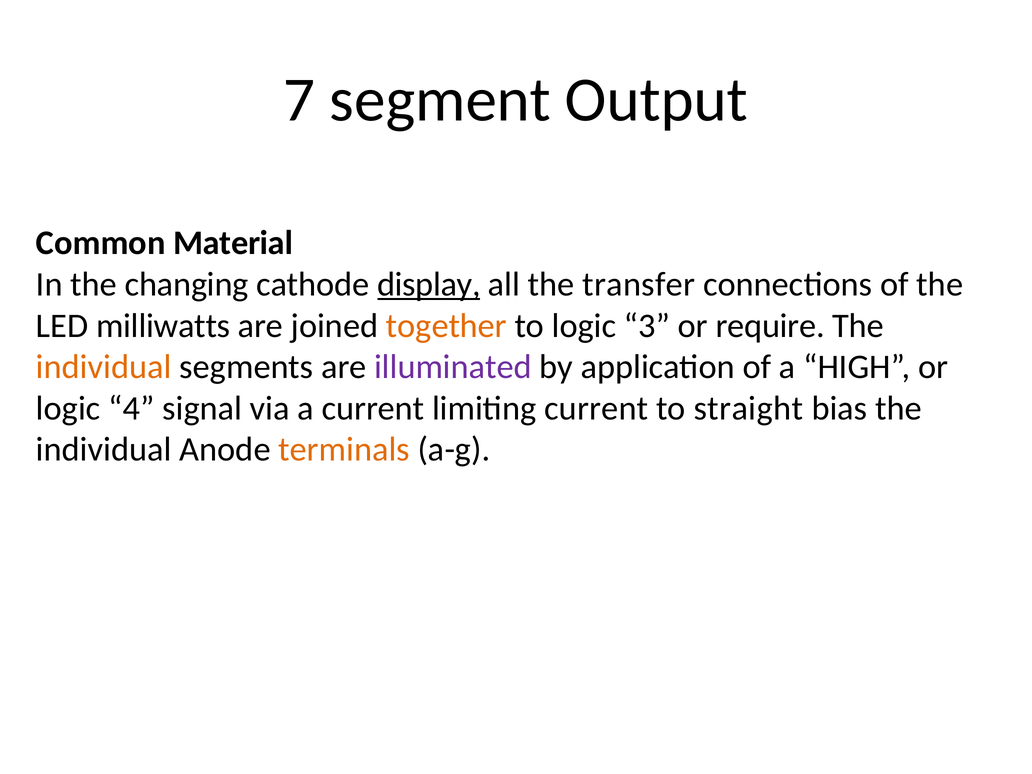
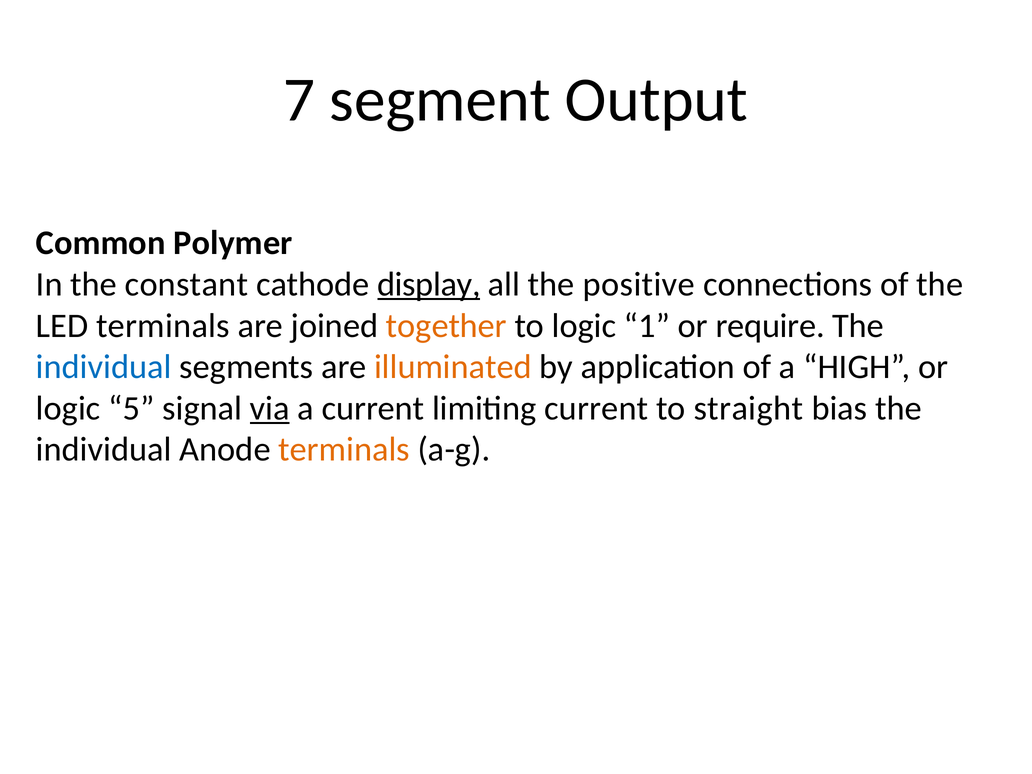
Material: Material -> Polymer (233, 243)
changing: changing -> constant (186, 284)
transfer: transfer -> positive (639, 284)
LED milliwatts: milliwatts -> terminals (163, 326)
3: 3 -> 1 (647, 326)
individual colour: orange -> blue (104, 367)
illuminated colour: purple -> orange (453, 367)
4: 4 -> 5 (131, 408)
via underline: none -> present (270, 408)
